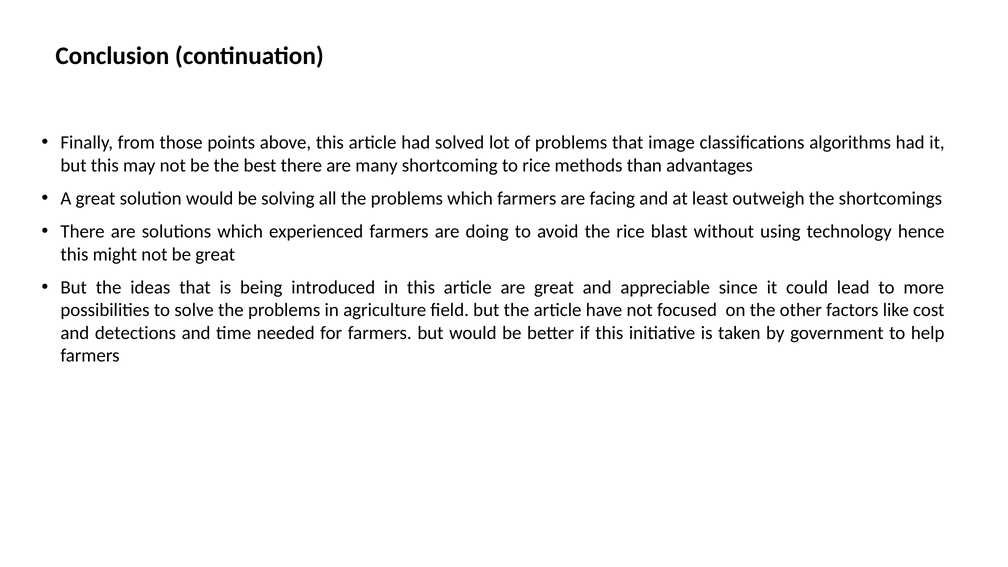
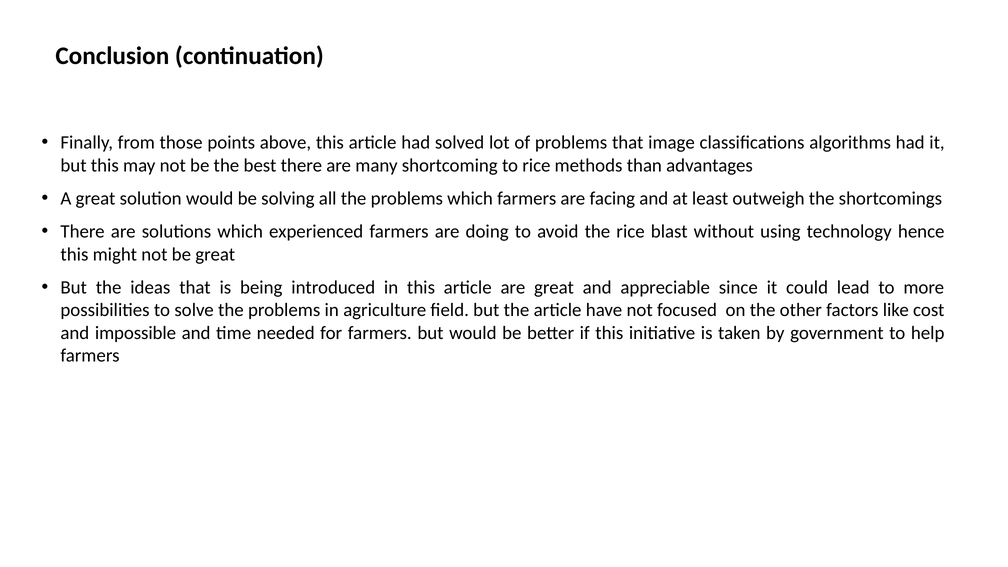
detections: detections -> impossible (135, 333)
